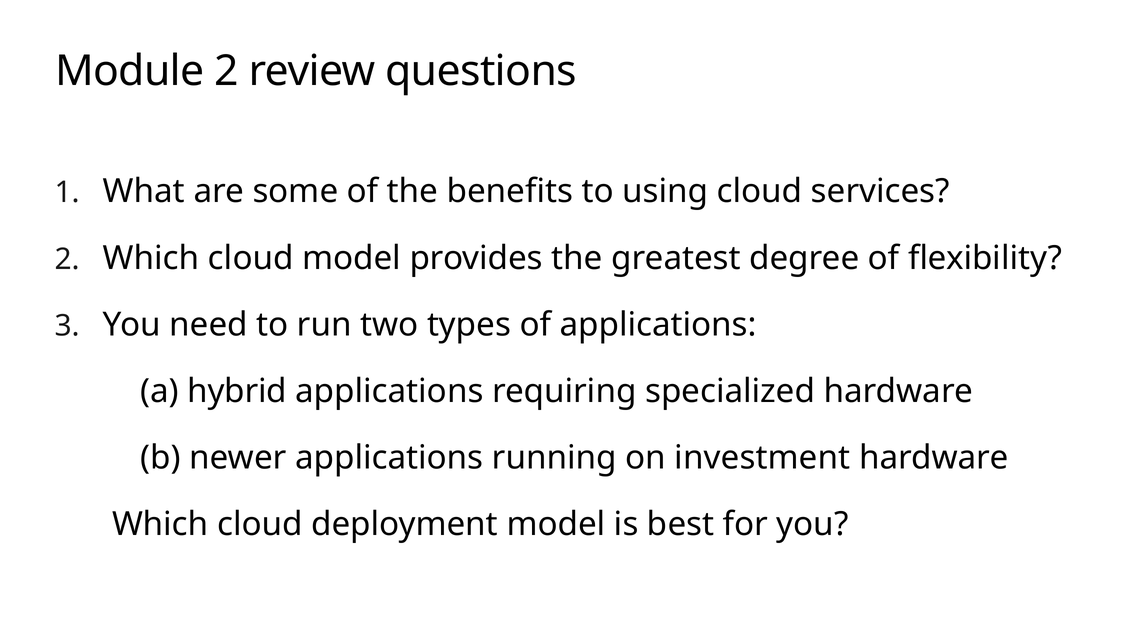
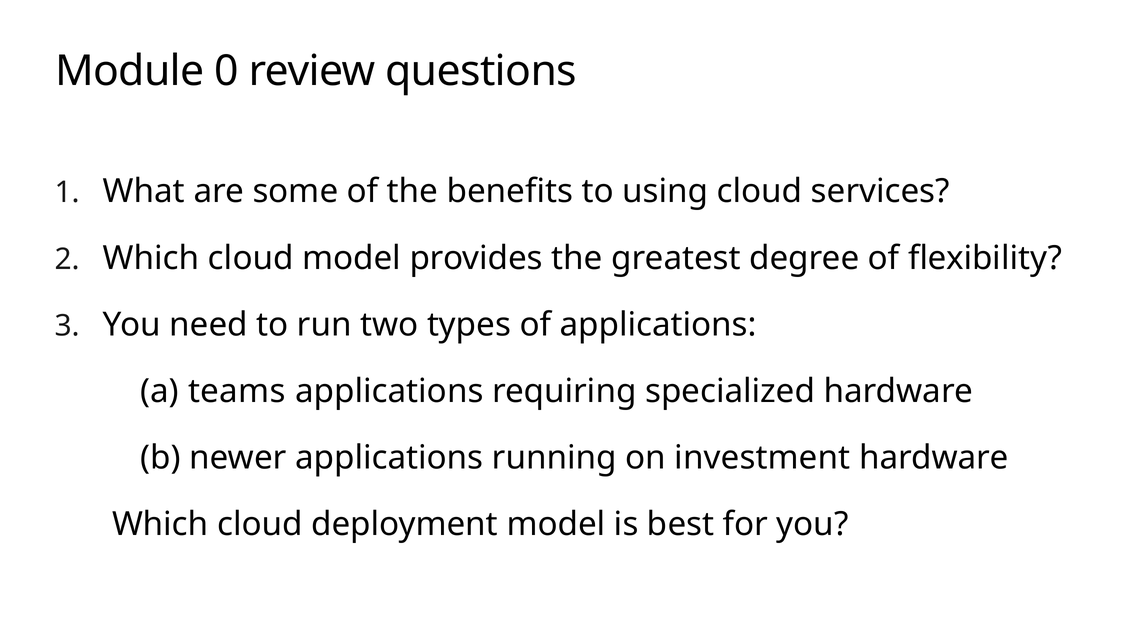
Module 2: 2 -> 0 (227, 71)
hybrid: hybrid -> teams (237, 391)
